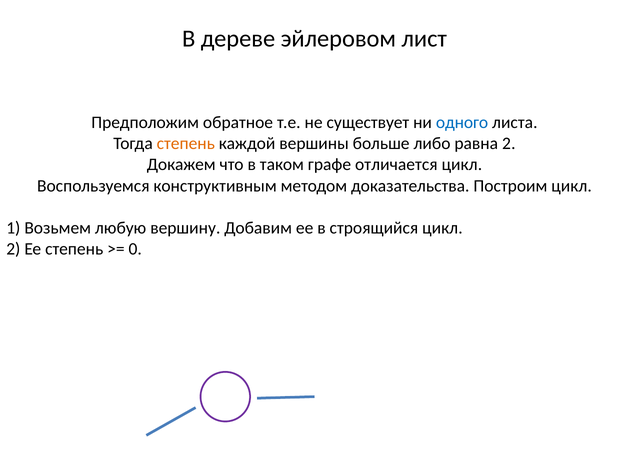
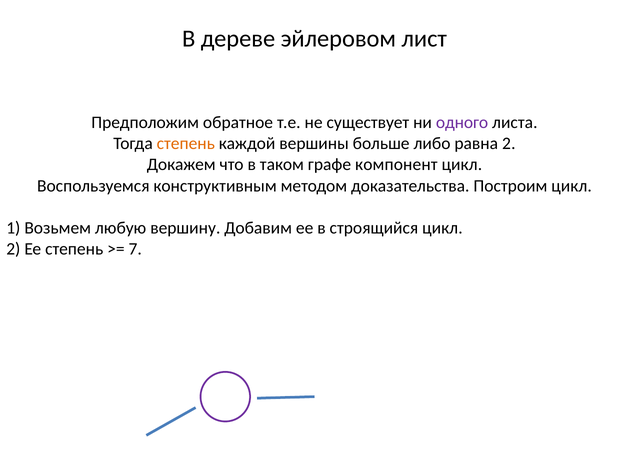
одного colour: blue -> purple (462, 123)
отличается: отличается -> компонент (396, 165)
0: 0 -> 7 (135, 249)
